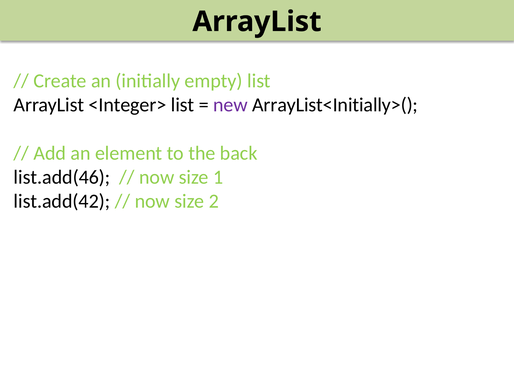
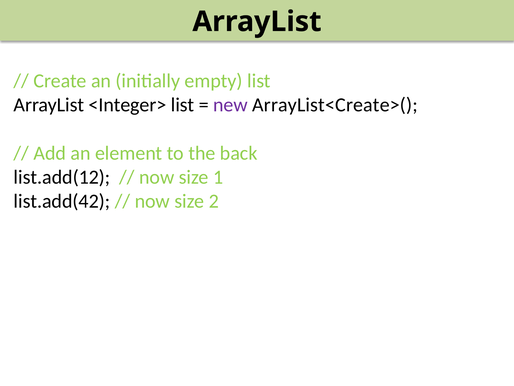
ArrayList<Initially>(: ArrayList<Initially>( -> ArrayList<Create>( (335, 105)
list.add(46: list.add(46 -> list.add(12 (62, 177)
